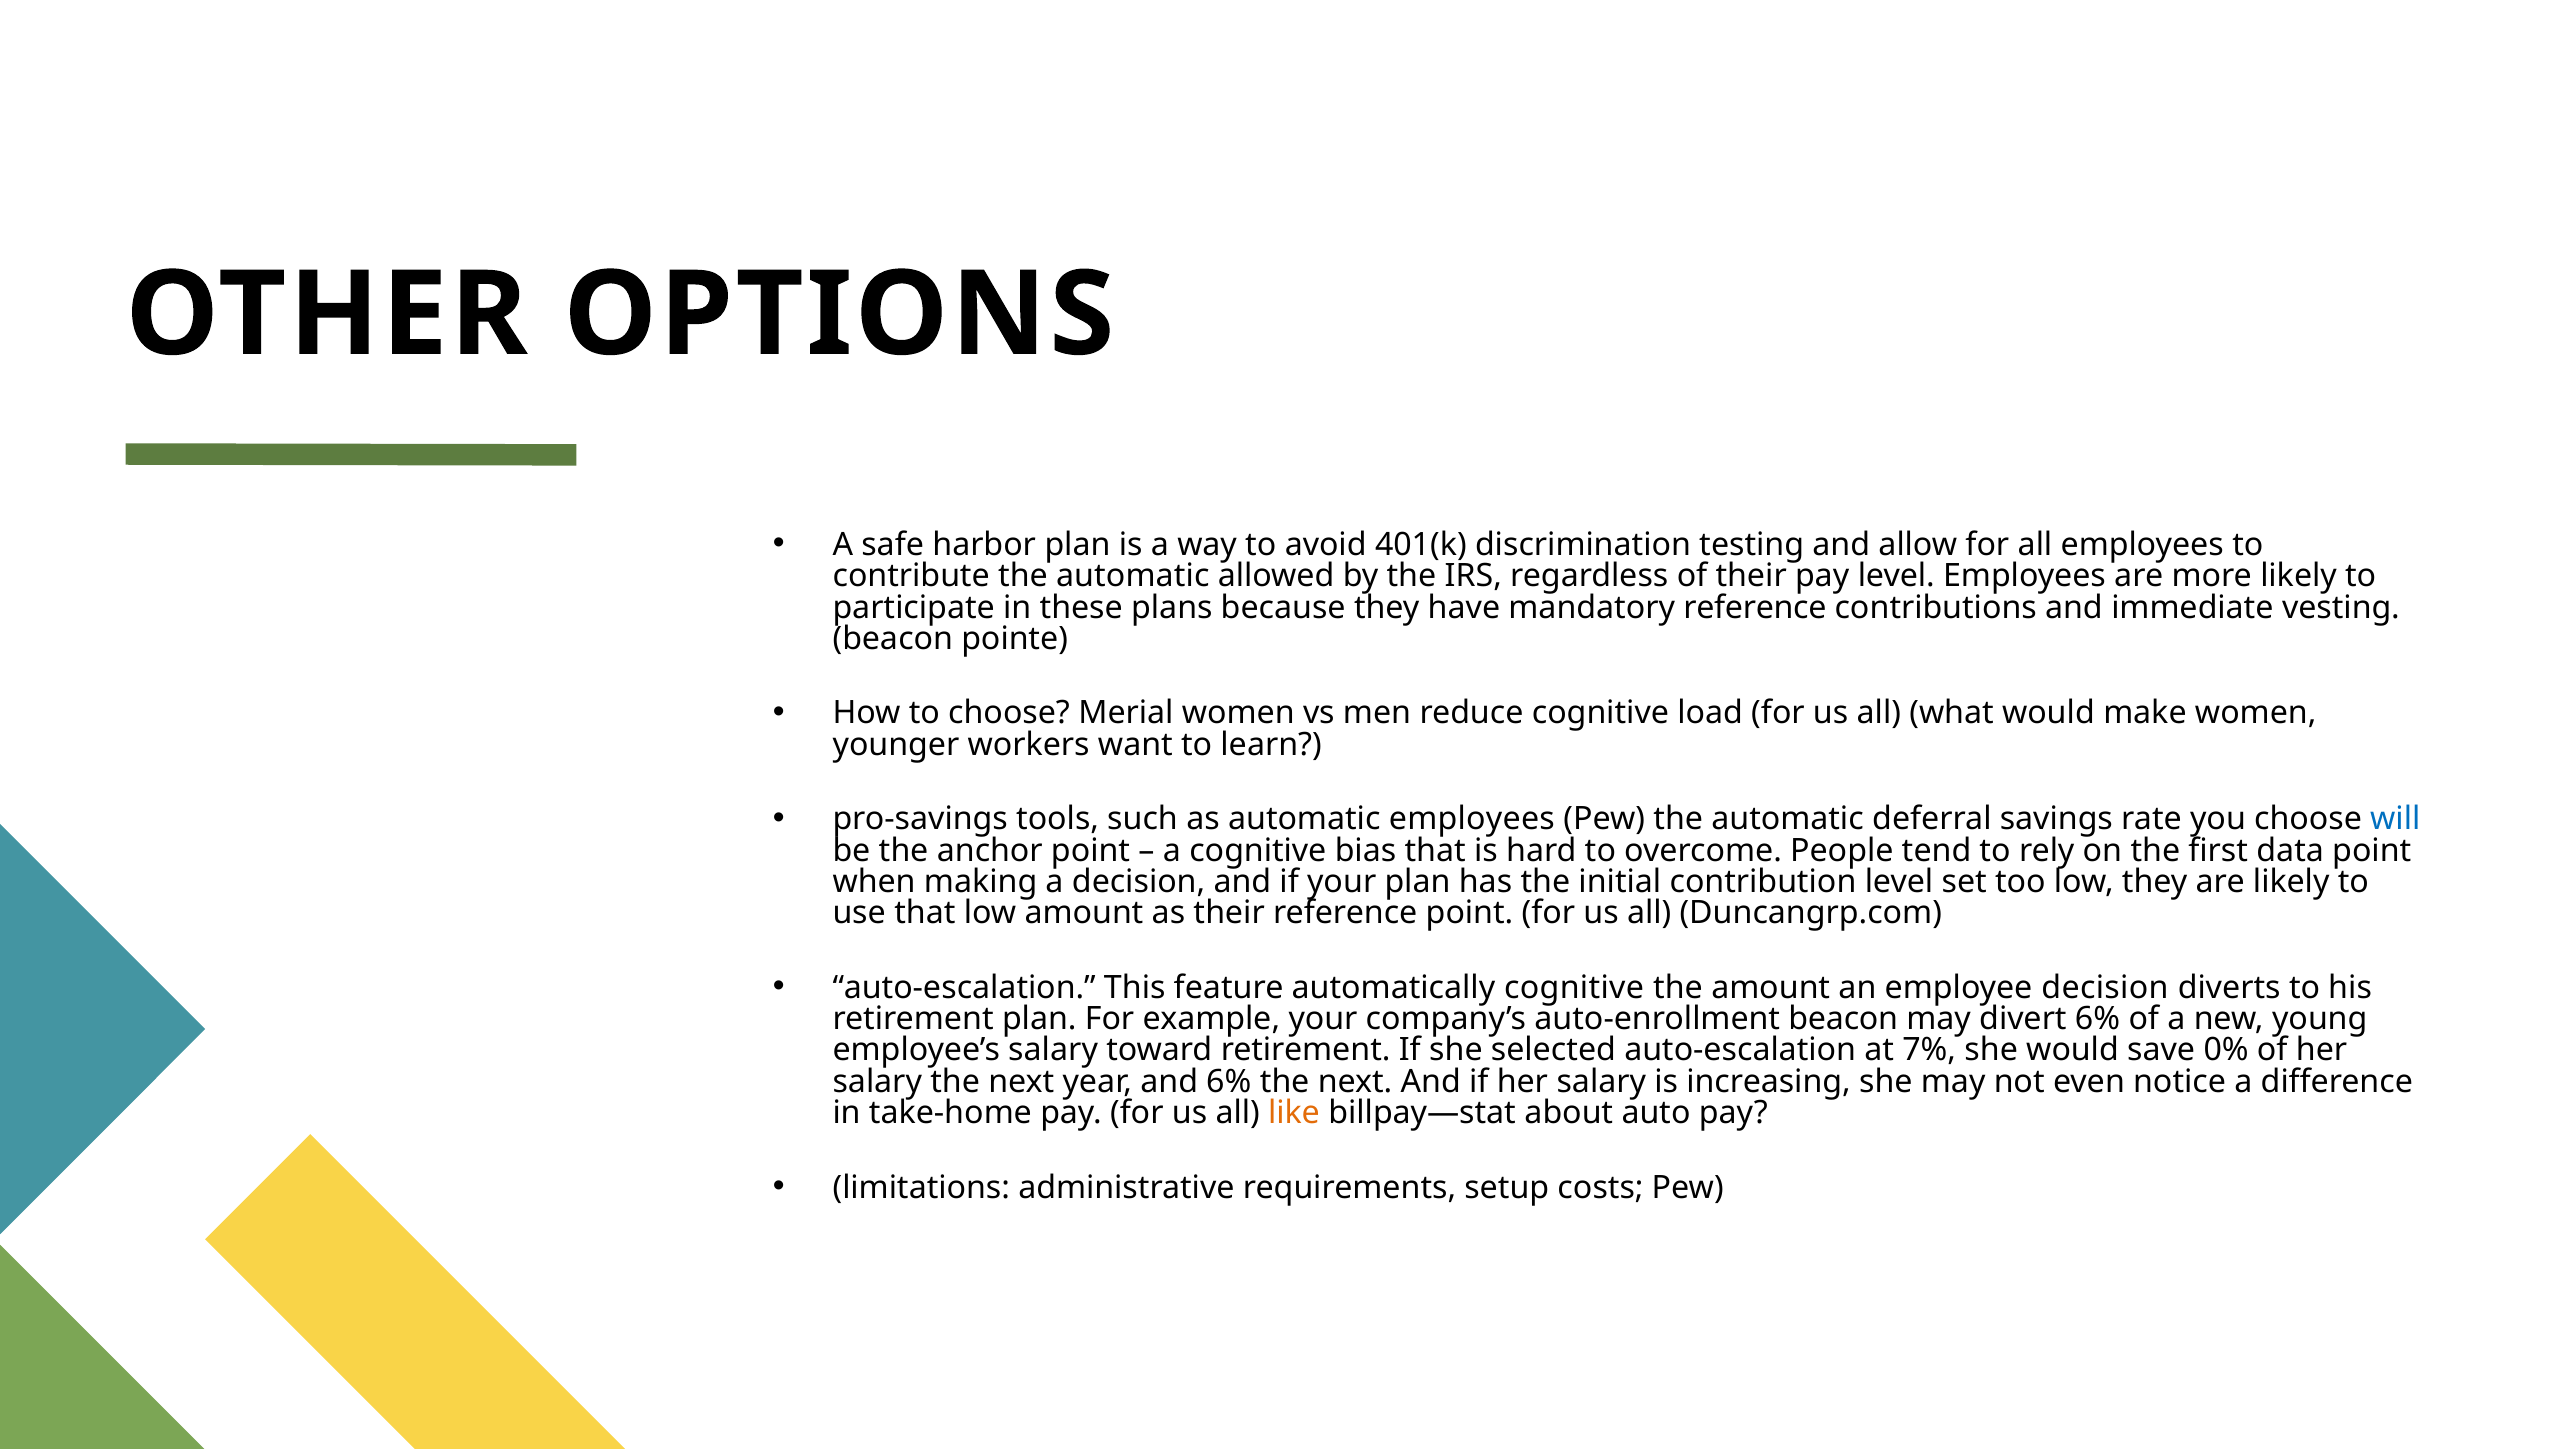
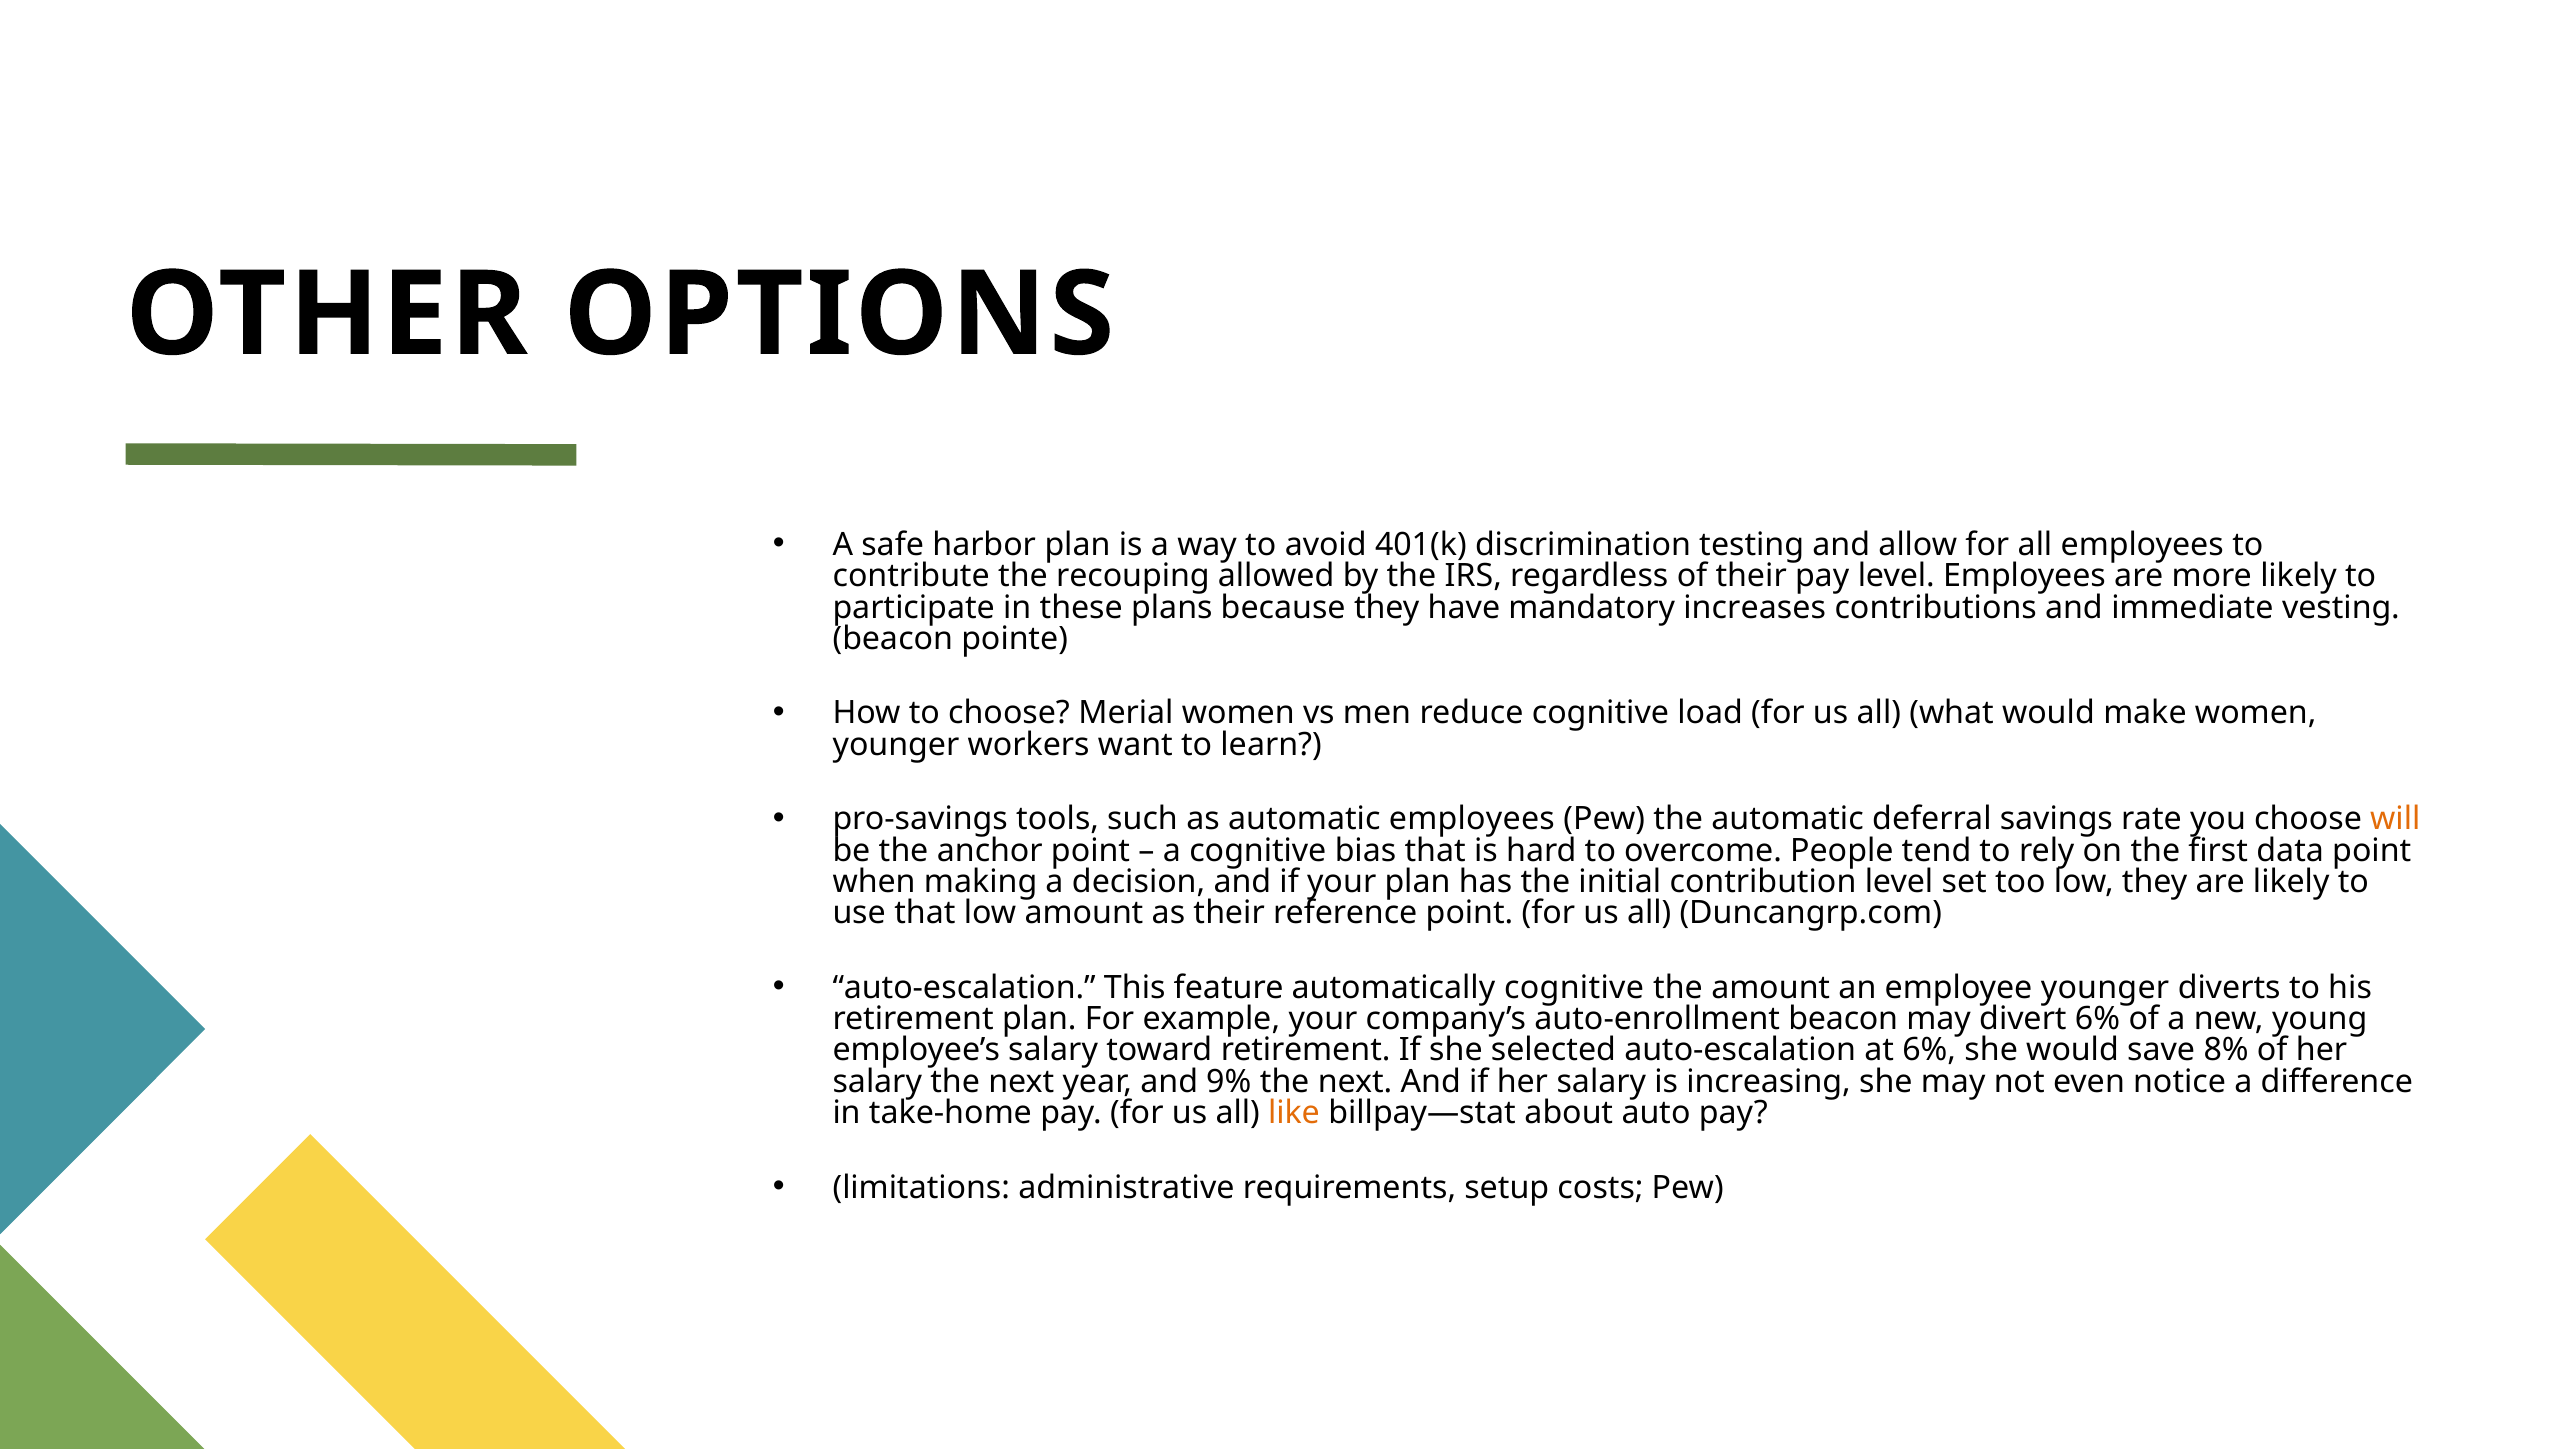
contribute the automatic: automatic -> recouping (1133, 576)
mandatory reference: reference -> increases (1755, 607)
will colour: blue -> orange (2395, 819)
employee decision: decision -> younger (2105, 988)
at 7%: 7% -> 6% (1929, 1050)
0%: 0% -> 8% (2226, 1050)
and 6%: 6% -> 9% (1229, 1082)
